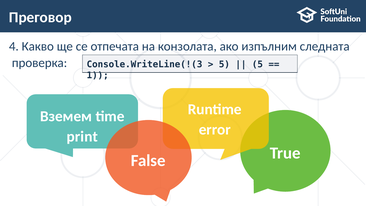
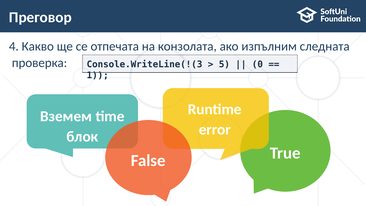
5: 5 -> 0 (257, 64)
print: print -> блок (82, 136)
